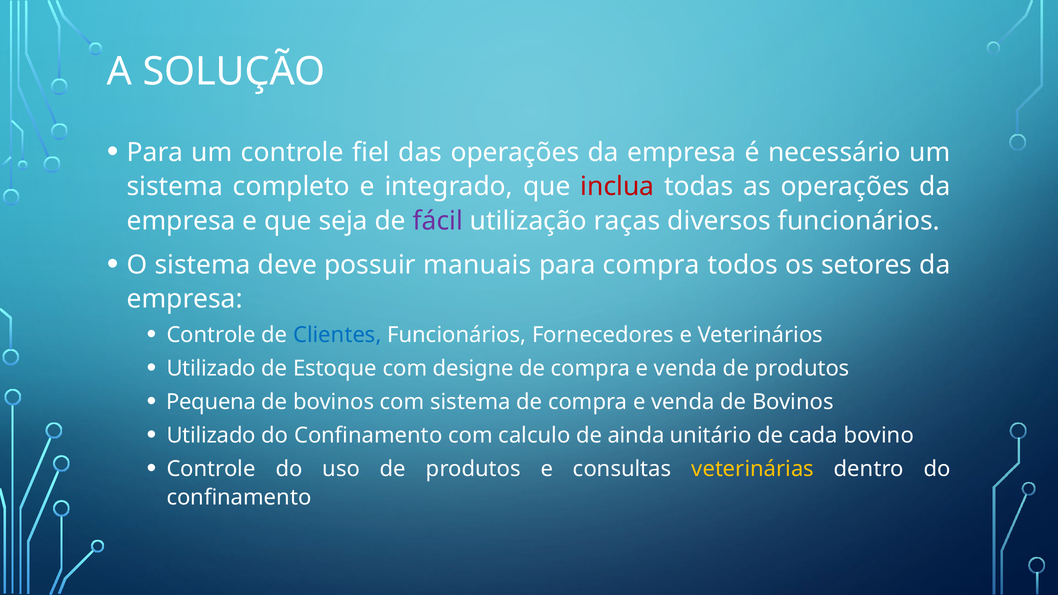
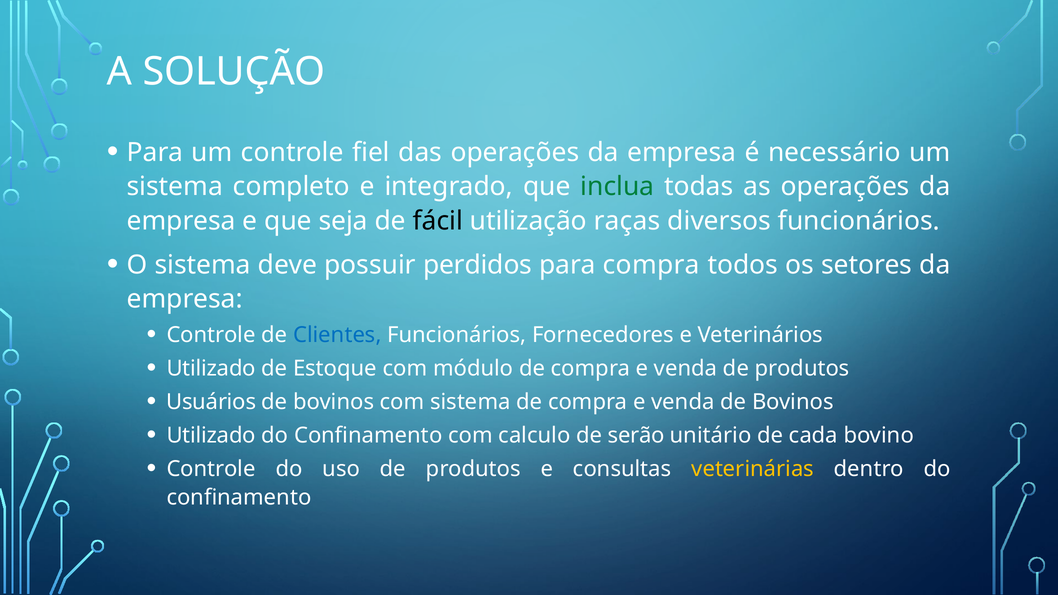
inclua colour: red -> green (617, 187)
fácil colour: purple -> black (438, 221)
manuais: manuais -> perdidos (478, 265)
designe: designe -> módulo (473, 369)
Pequena: Pequena -> Usuários (211, 402)
ainda: ainda -> serão (636, 436)
